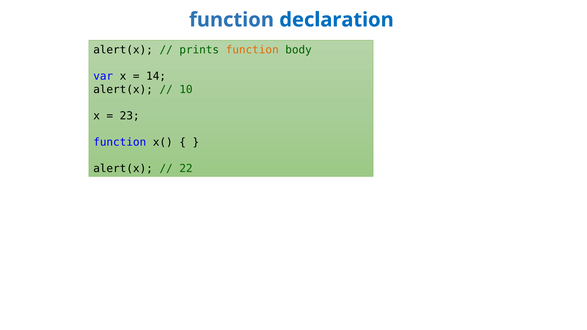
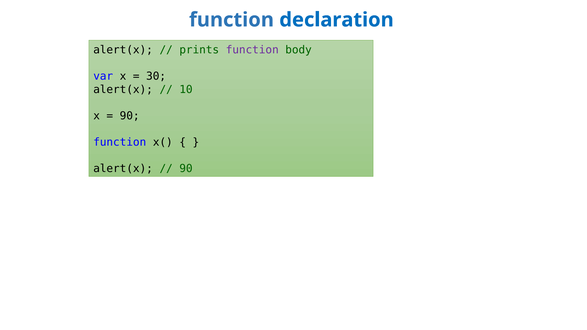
function colour: orange -> purple (252, 50)
14: 14 -> 30 (156, 76)
23: 23 -> 90 (130, 116)
22: 22 -> 90 (186, 169)
